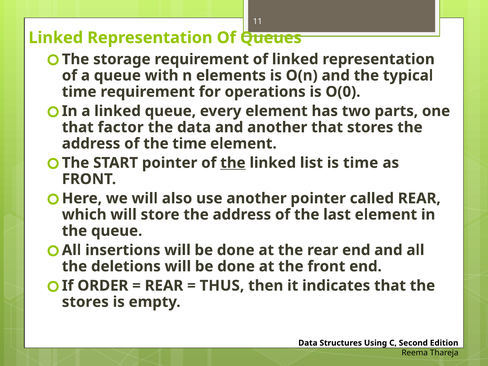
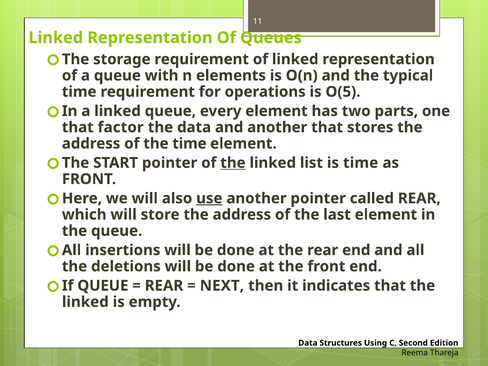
O(0: O(0 -> O(5 (343, 92)
use underline: none -> present (209, 198)
If ORDER: ORDER -> QUEUE (103, 286)
THUS: THUS -> NEXT (222, 286)
stores: stores -> linked (85, 302)
